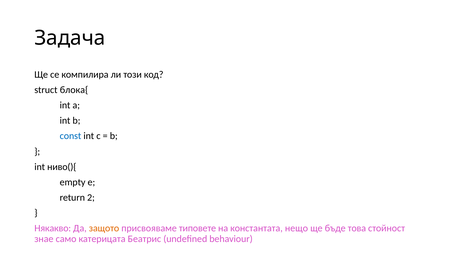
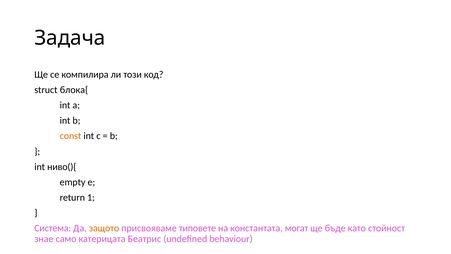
const colour: blue -> orange (71, 136)
2: 2 -> 1 (91, 197)
Някакво: Някакво -> Система (53, 228)
нещо: нещо -> могат (297, 228)
това: това -> като (357, 228)
